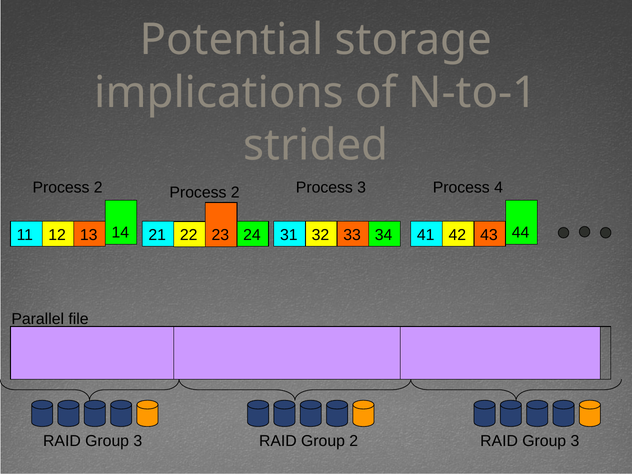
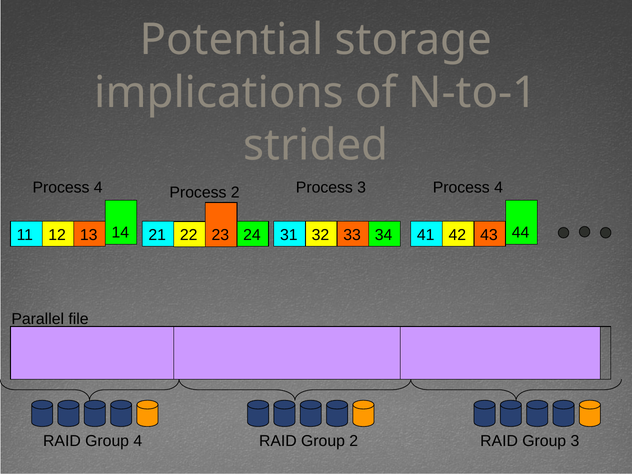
2: 2 -> 4 (98, 187)
3: 3 -> 4 (138, 441)
